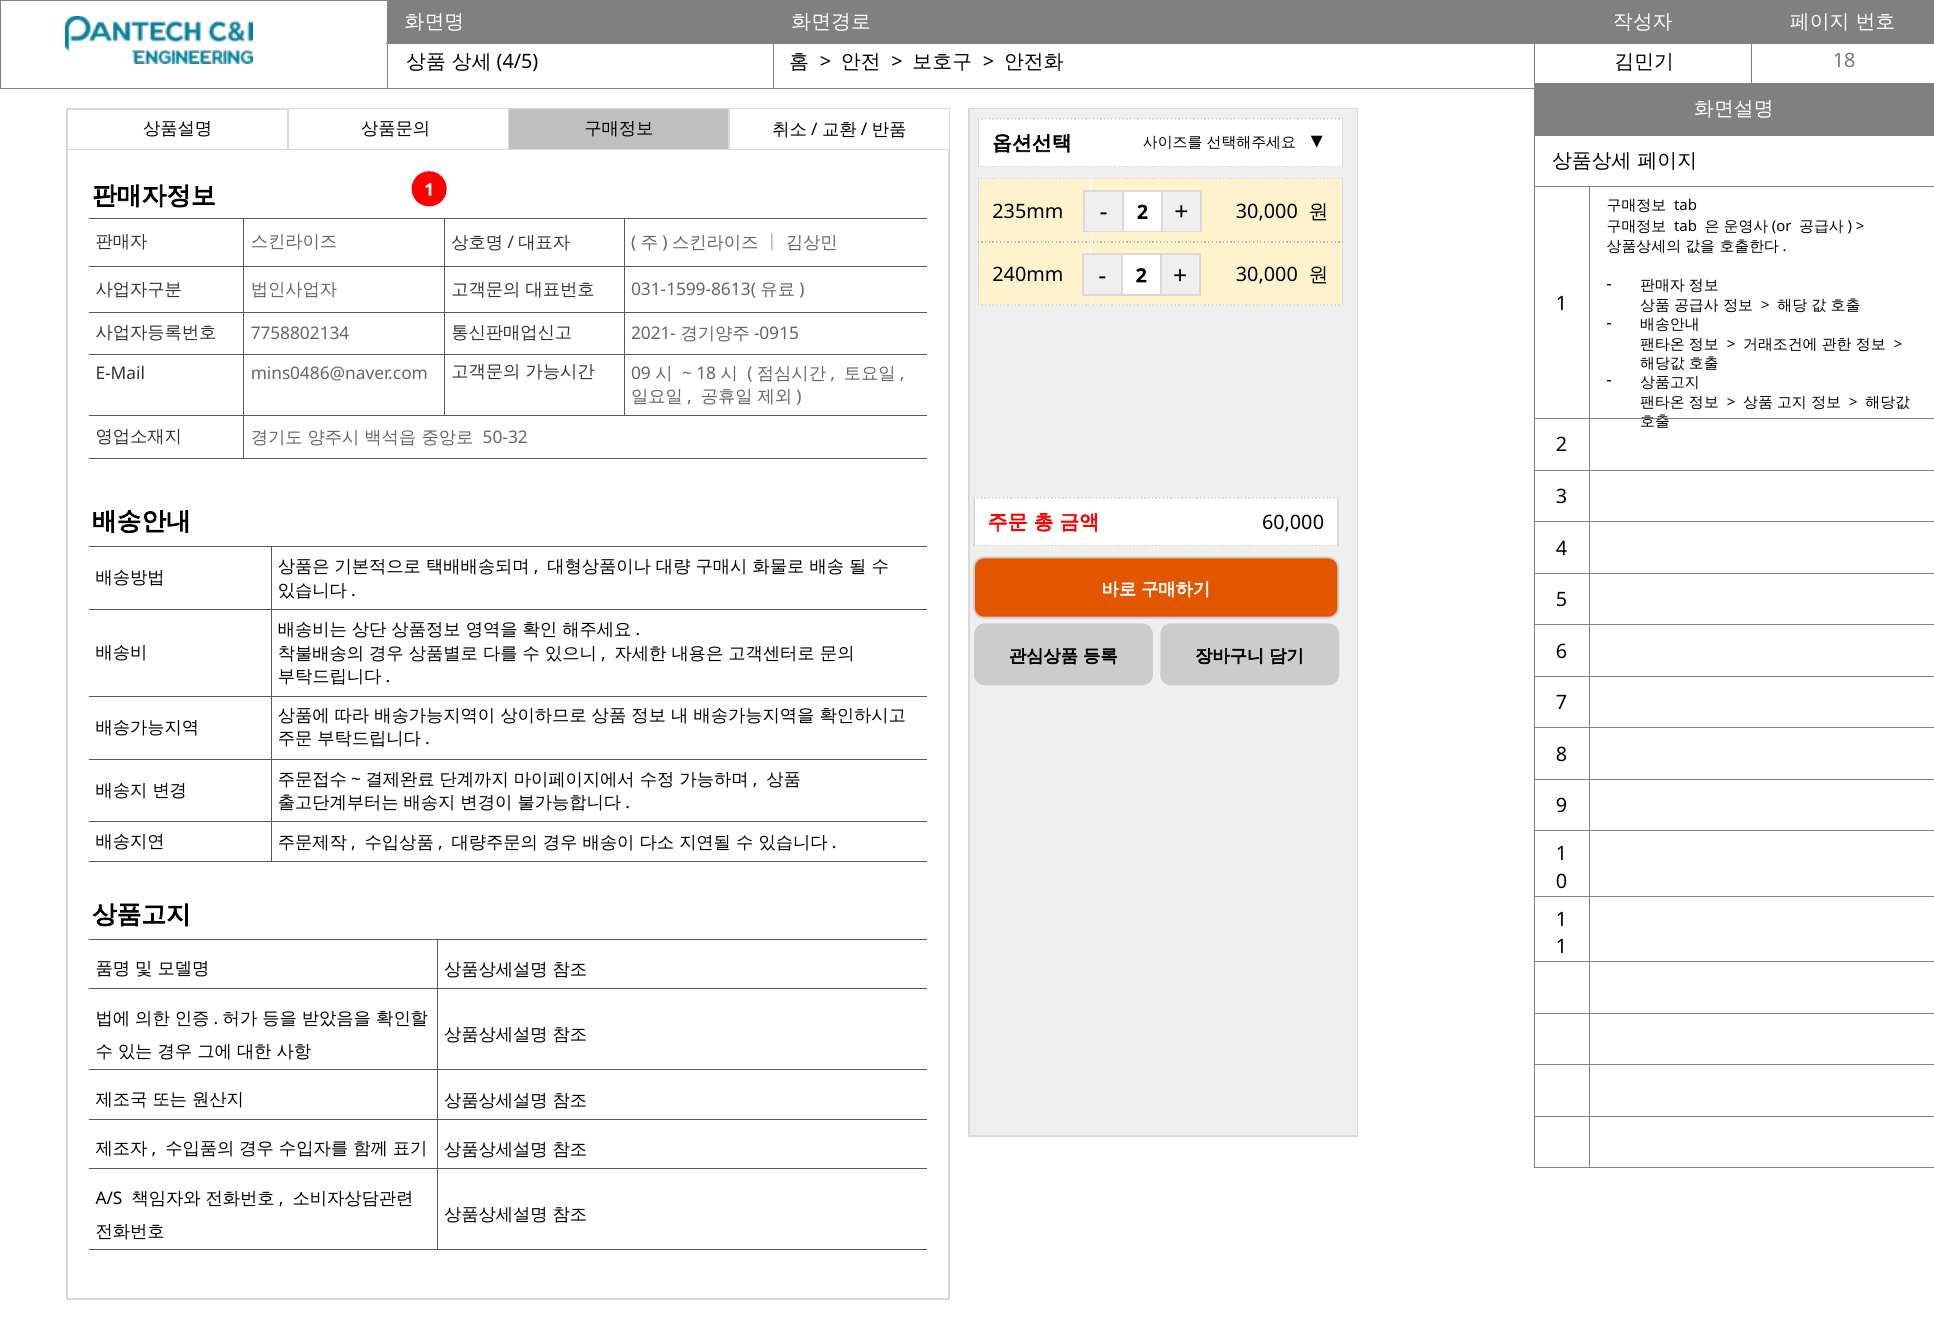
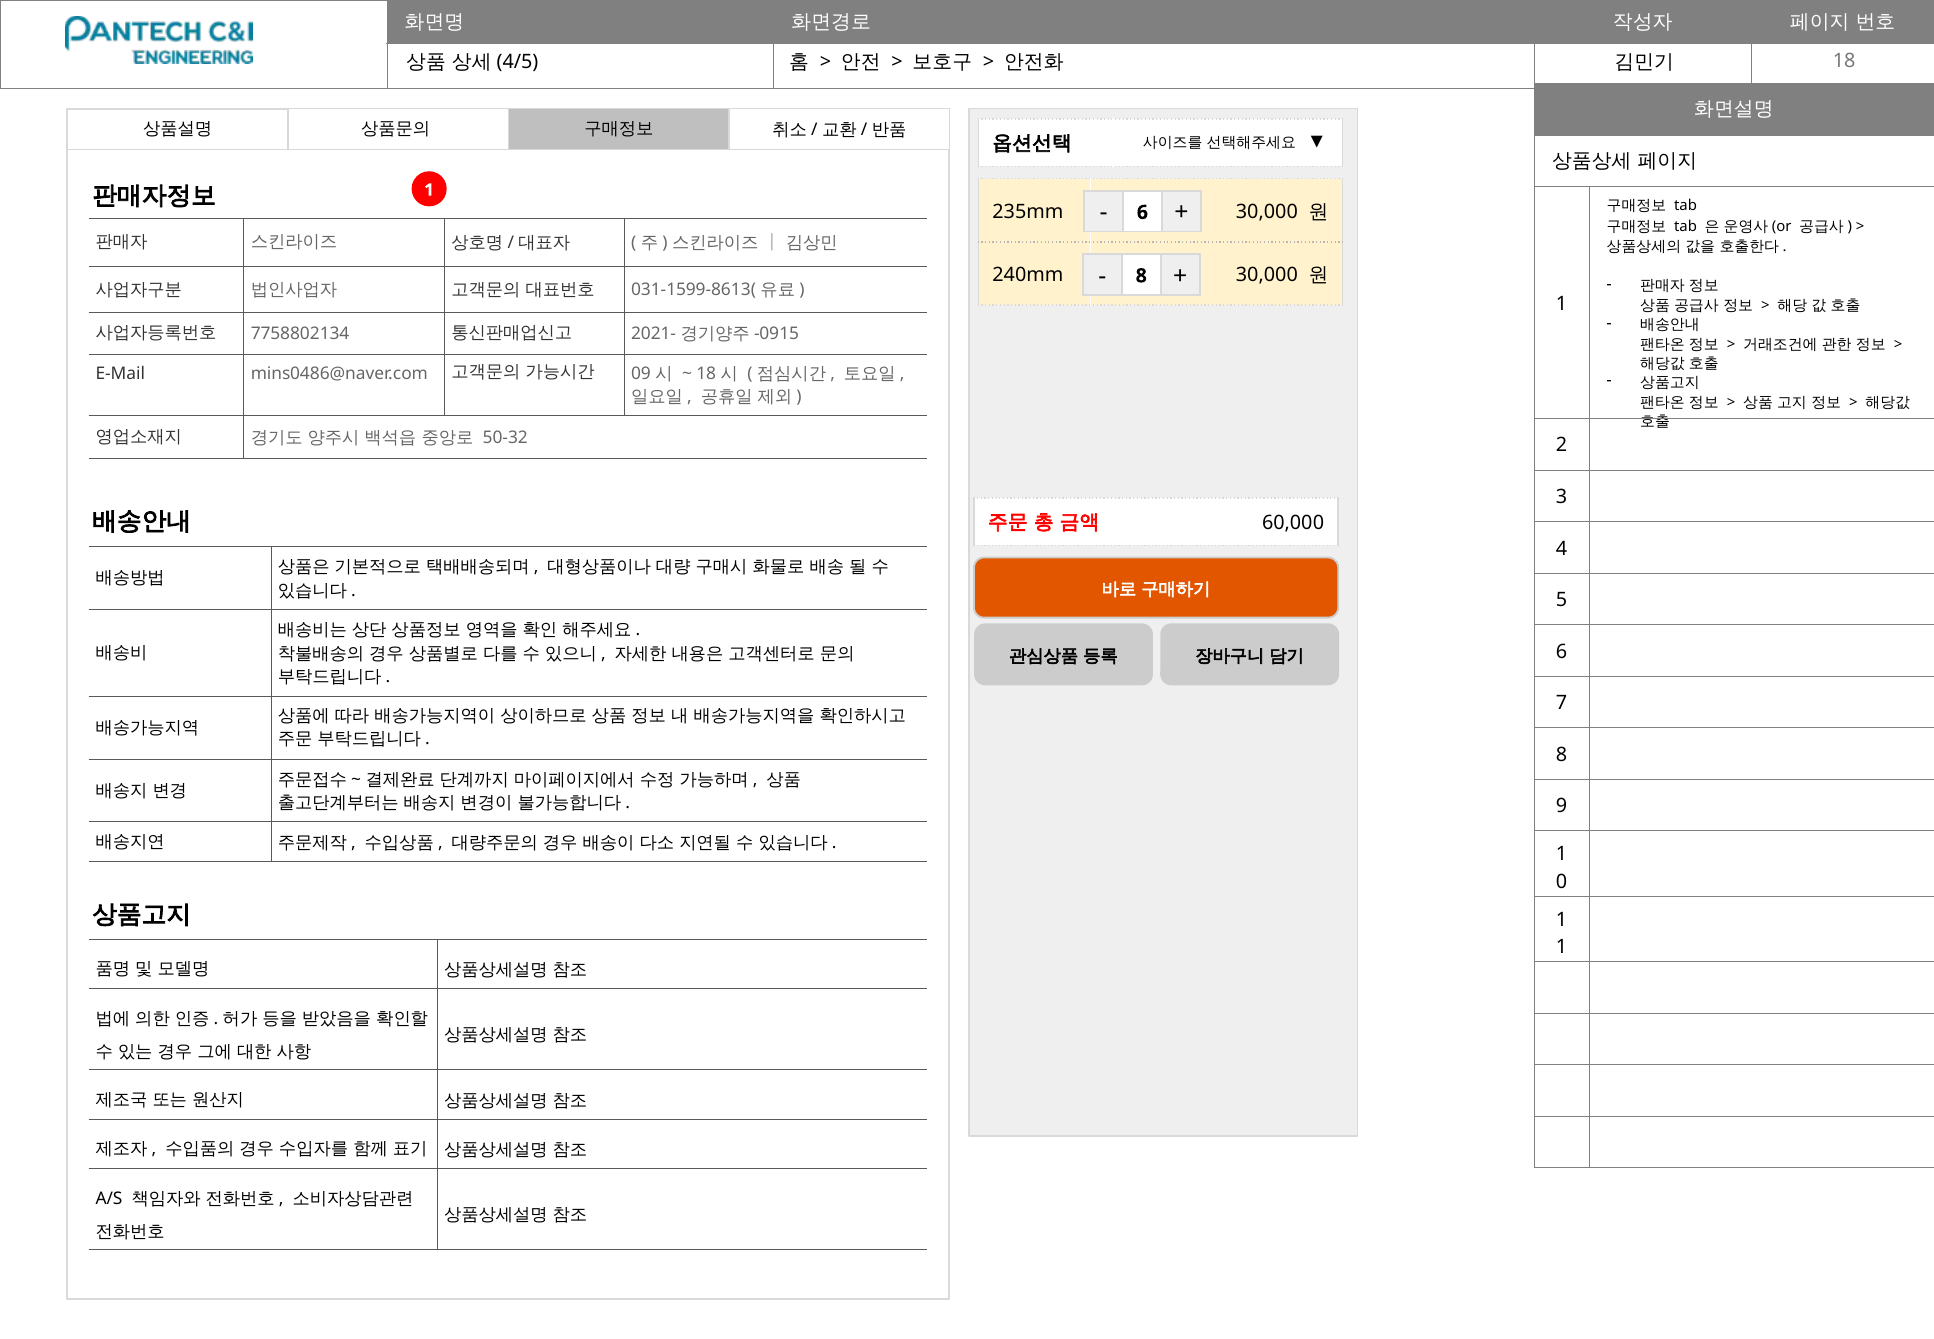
2: 2 -> 6 (1142, 212)
2: 2 -> 8 (1141, 276)
